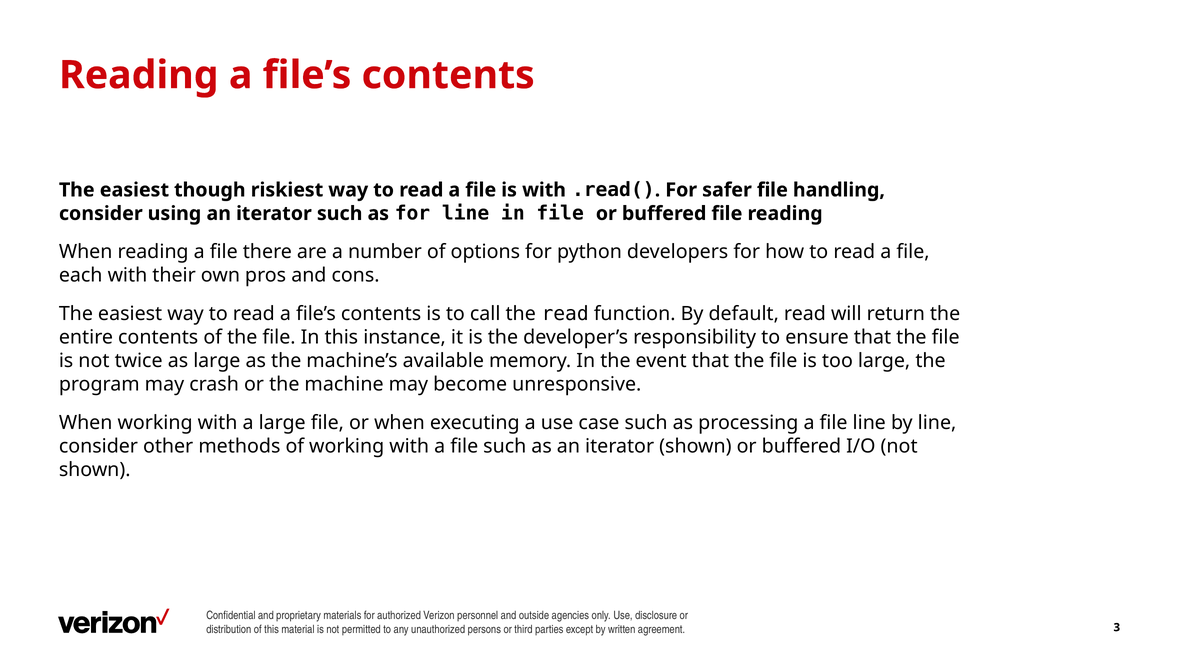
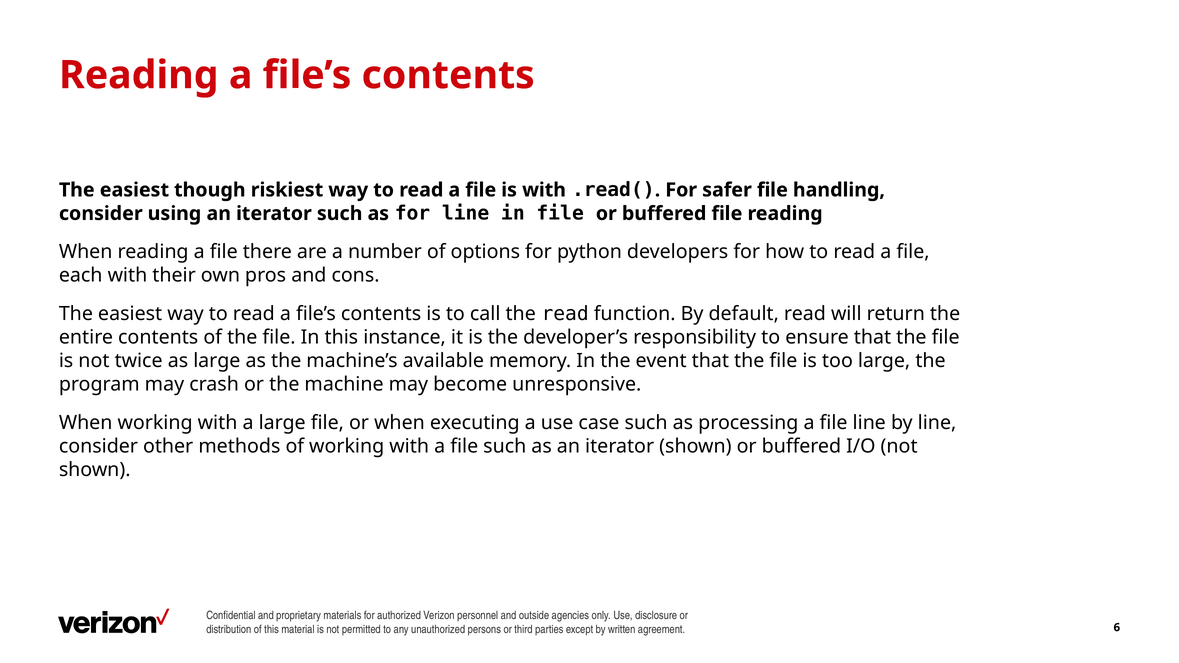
3: 3 -> 6 (1117, 628)
